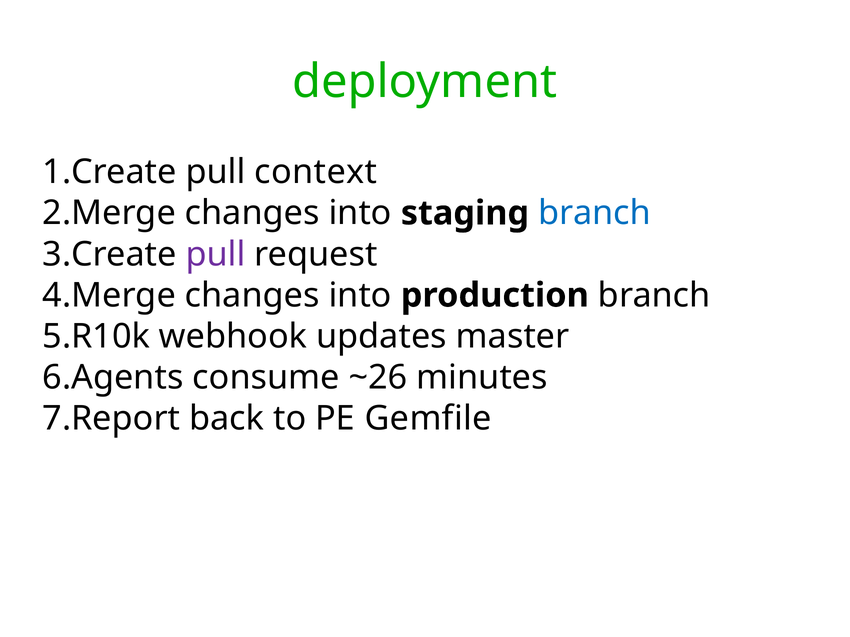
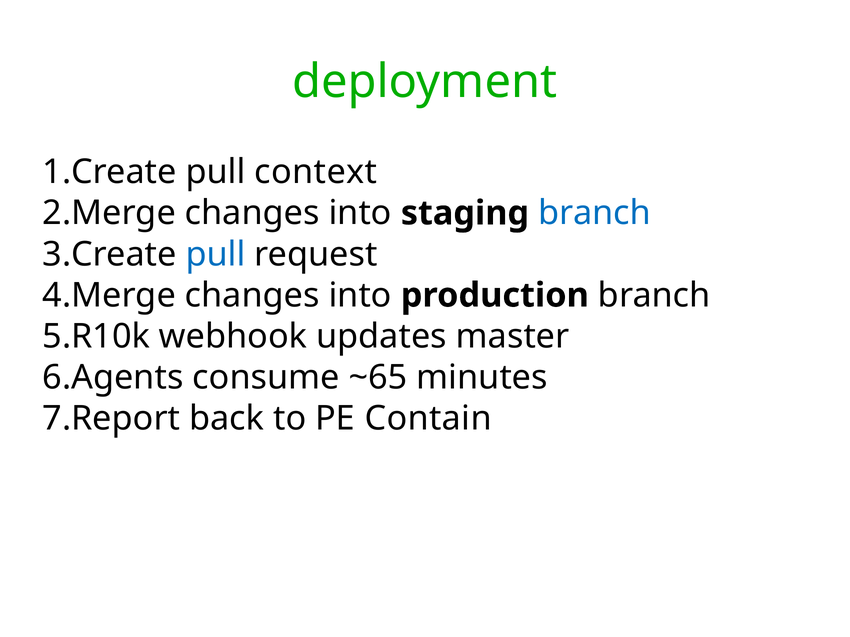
pull colour: purple -> blue (215, 254)
~26: ~26 -> ~65 (378, 378)
Gemfile: Gemfile -> Contain (428, 419)
